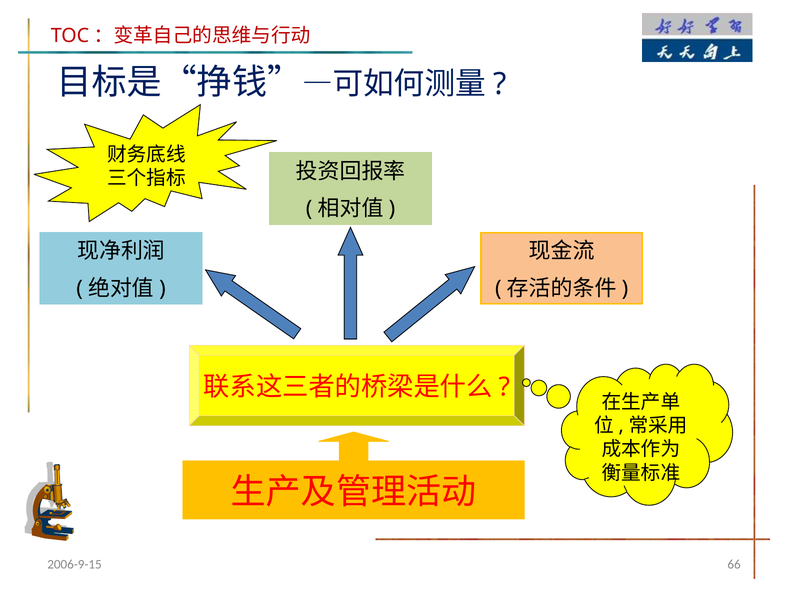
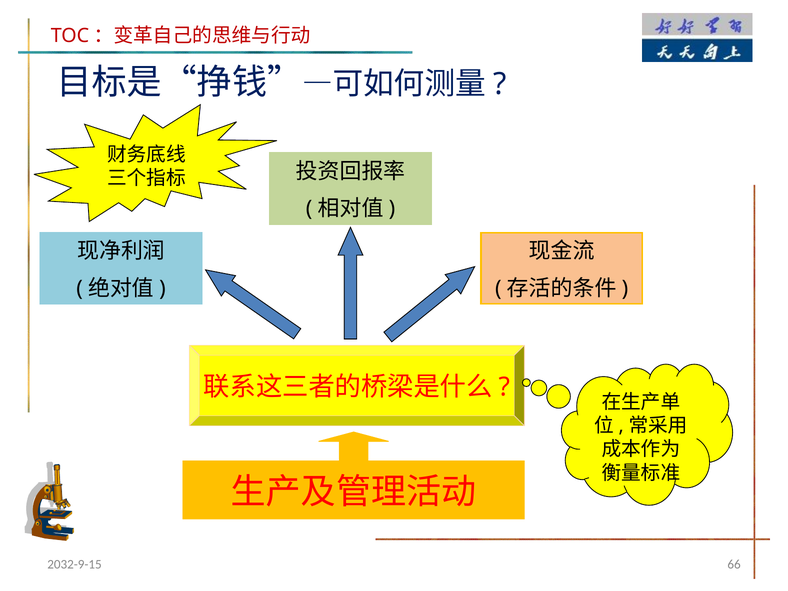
2006-9-15: 2006-9-15 -> 2032-9-15 (75, 564)
